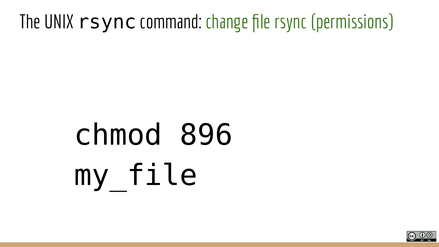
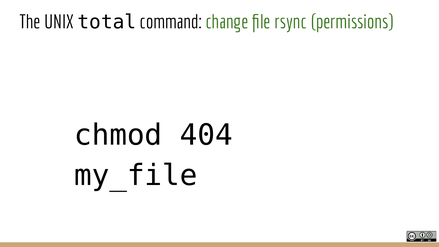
UNIX rsync: rsync -> total (107, 22)
896: 896 -> 404 (206, 135)
